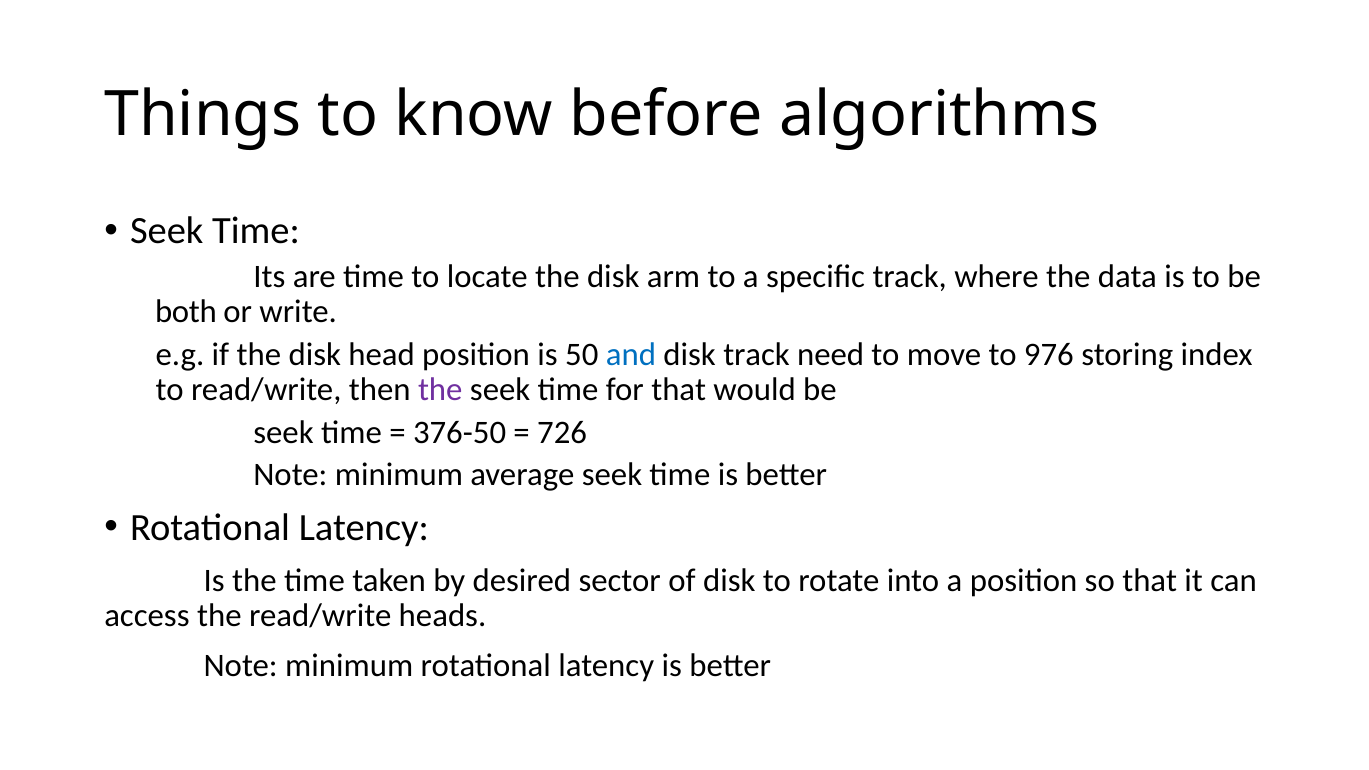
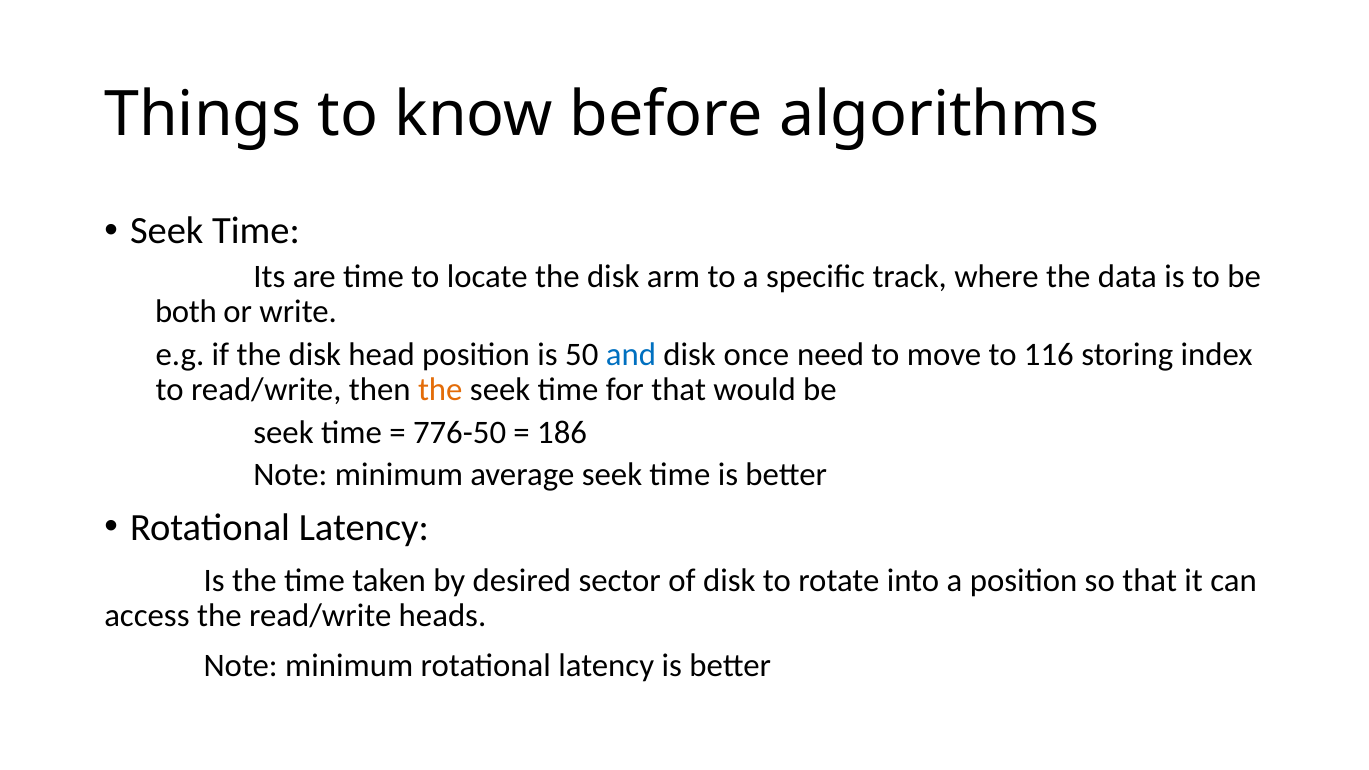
disk track: track -> once (756, 354)
976: 976 -> 116 (1049, 354)
the colour: purple -> orange (440, 390)
376-50: 376-50 -> 776-50 (460, 432)
726: 726 -> 186 (562, 432)
